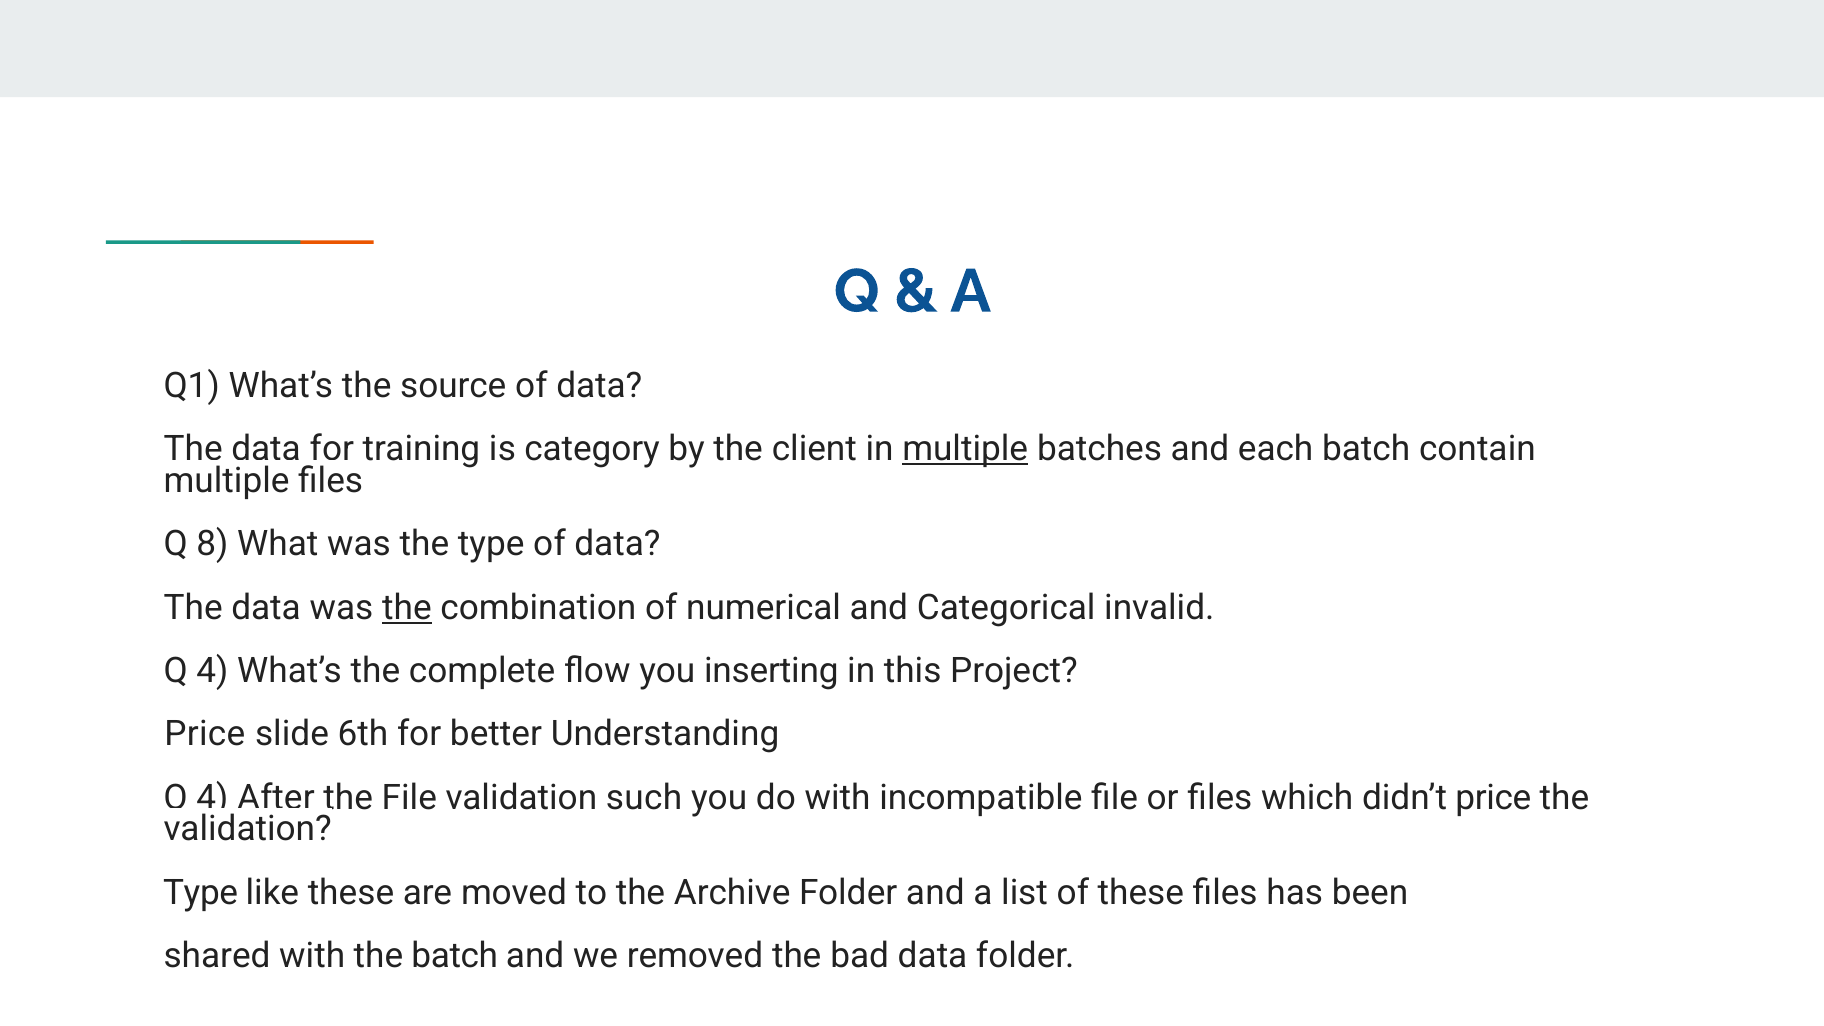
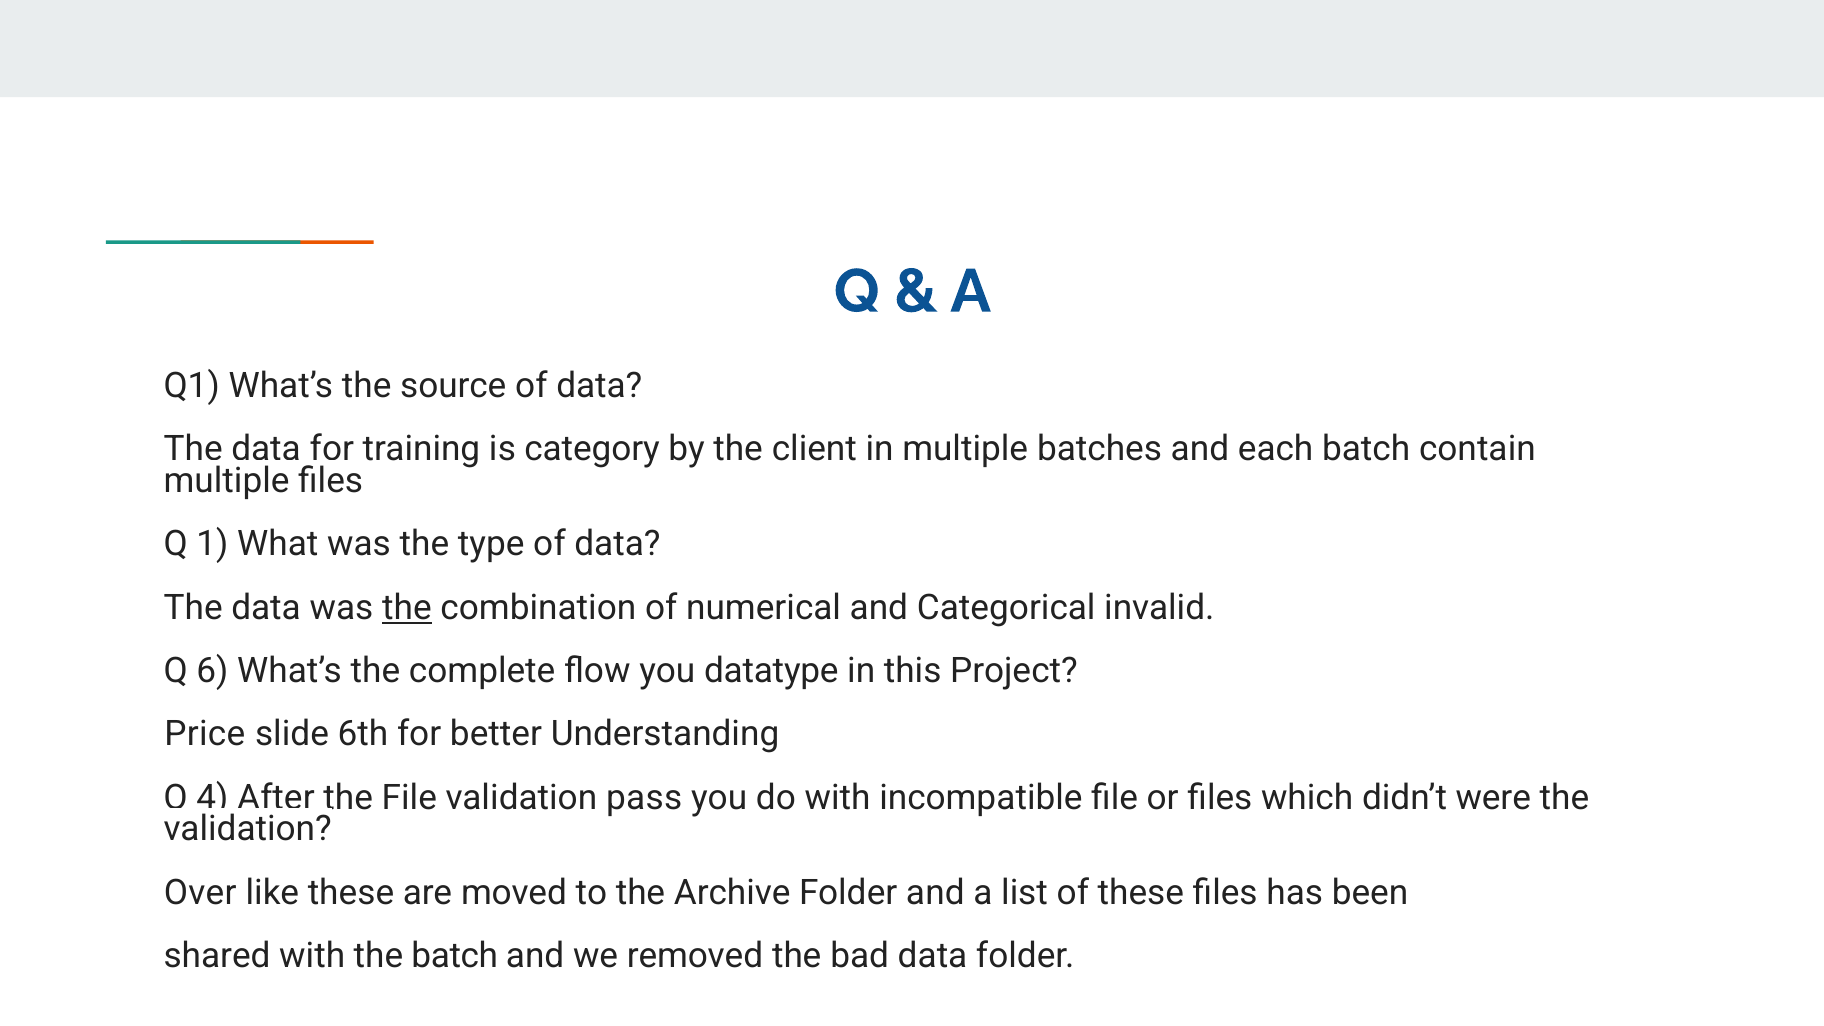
multiple underline: present -> none (965, 449)
8: 8 -> 1 (212, 544)
4: 4 -> 6 (212, 671)
inserting: inserting -> datatype (771, 671)
such: such -> pass (644, 798)
didn’t price: price -> were (1493, 798)
Type: Type -> Over (200, 893)
